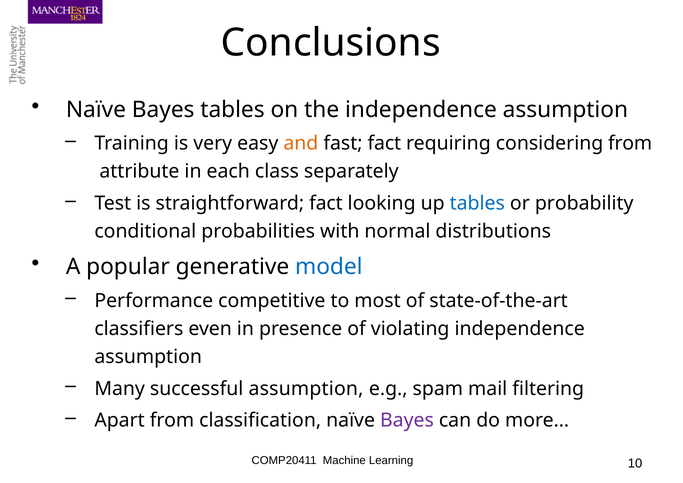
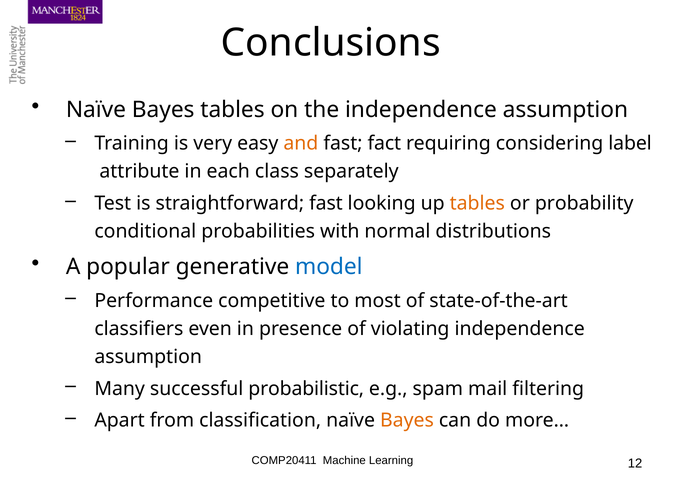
considering from: from -> label (630, 143)
straightforward fact: fact -> fast (326, 203)
tables colour: blue -> orange (477, 203)
successful assumption: assumption -> probabilistic (306, 389)
Bayes colour: purple -> orange (407, 420)
10: 10 -> 12 (635, 463)
